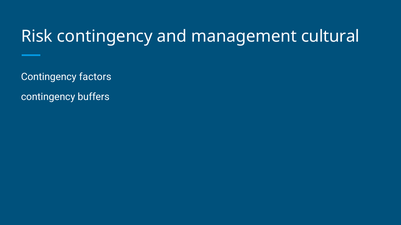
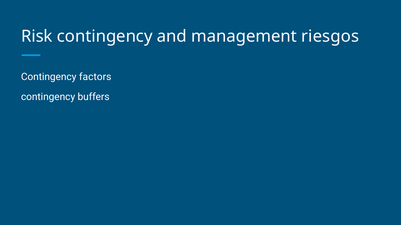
cultural: cultural -> riesgos (330, 36)
